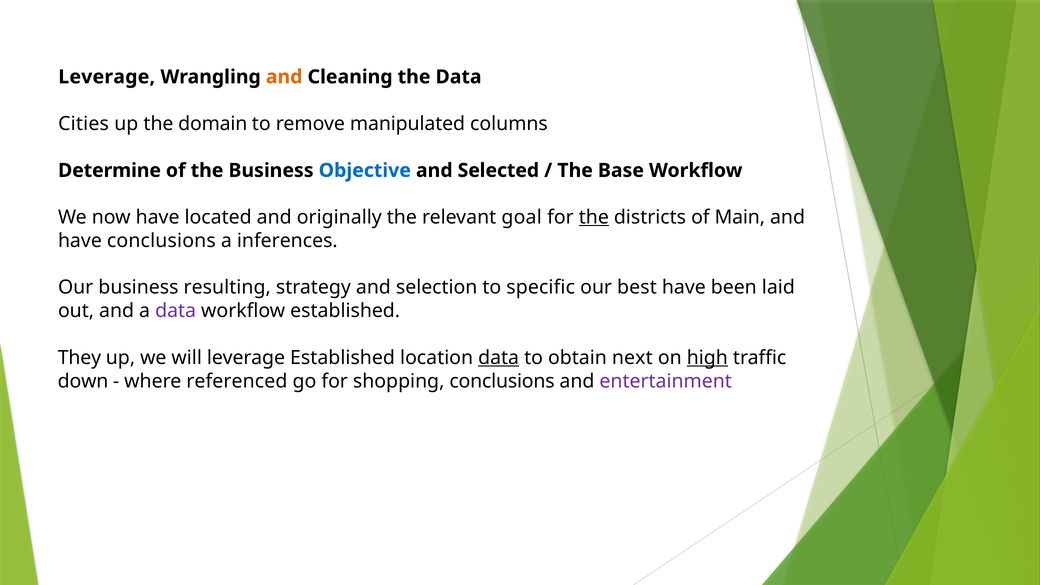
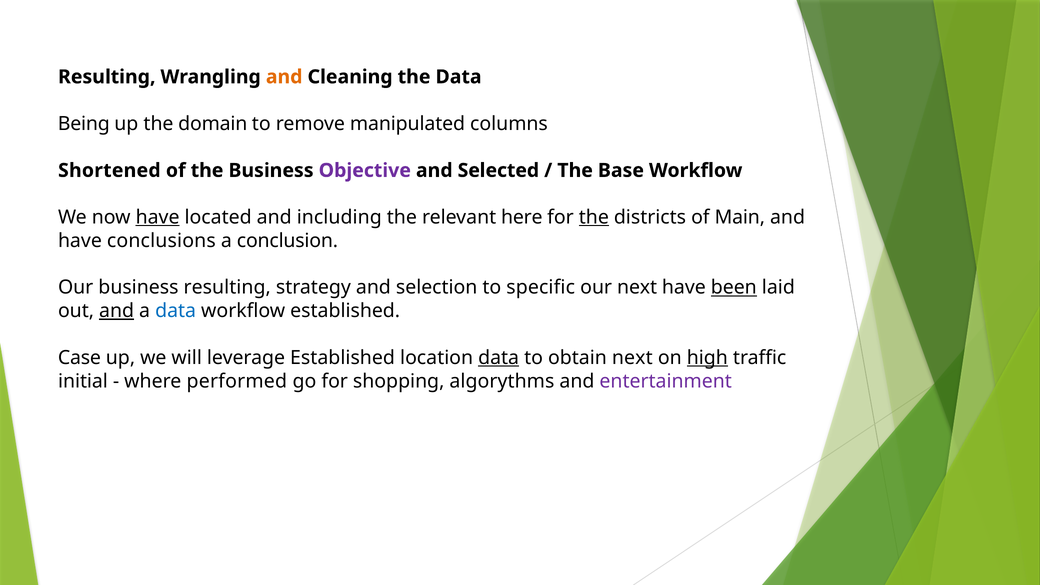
Leverage: Leverage -> Resulting (107, 77)
Cities: Cities -> Being (84, 124)
Determine: Determine -> Shortened (109, 170)
Objective colour: blue -> purple (365, 170)
have underline: none -> present (158, 217)
originally: originally -> including (339, 217)
goal: goal -> here (522, 217)
inferences: inferences -> conclusion (287, 241)
our best: best -> next (637, 287)
been underline: none -> present (734, 287)
and underline: none -> present (117, 311)
data colour: purple -> blue (176, 311)
They: They -> Case (79, 358)
down: down -> initial (83, 381)
referenced: referenced -> performed (237, 381)
shopping conclusions: conclusions -> algorythms (502, 381)
